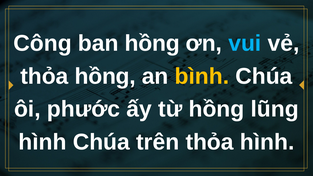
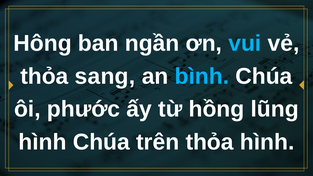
Công: Công -> Hông (43, 43)
ban hồng: hồng -> ngần (152, 43)
thỏa hồng: hồng -> sang (105, 76)
bình colour: yellow -> light blue (202, 76)
